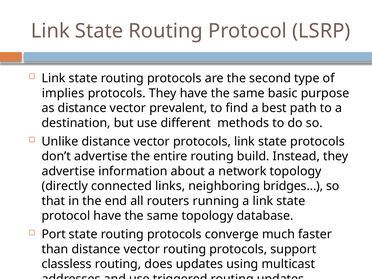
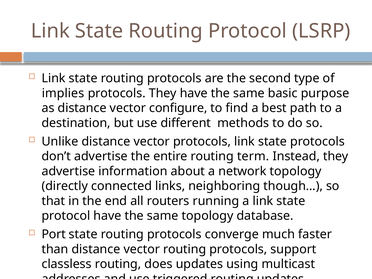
prevalent: prevalent -> configure (178, 108)
build: build -> term (253, 156)
bridges…: bridges… -> though… (293, 186)
